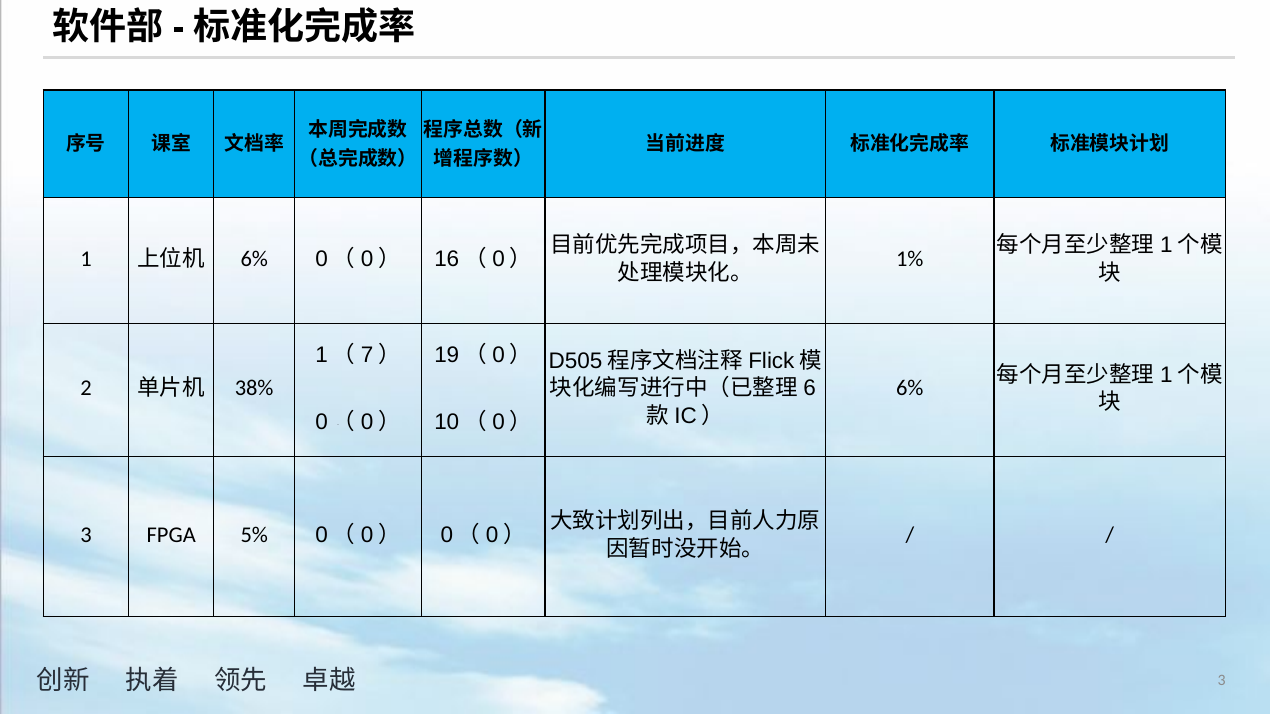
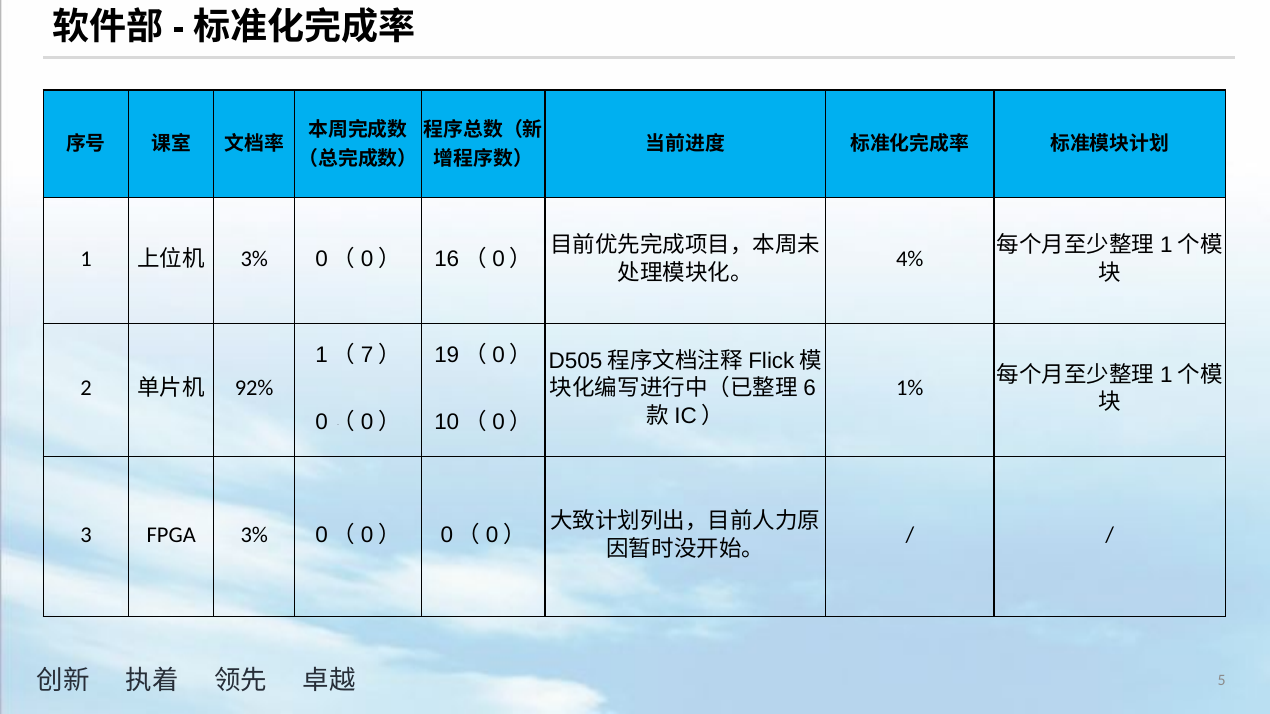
6%: 6% -> 3% (254, 259)
1%: 1% -> 4% (910, 259)
38%: 38% -> 92% (254, 389)
6%: 6% -> 1% (910, 389)
FPGA 5%: 5% -> 3% (254, 535)
3: 3 -> 5 (1222, 680)
